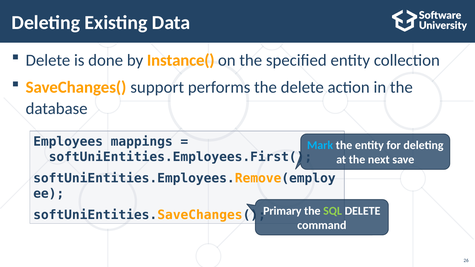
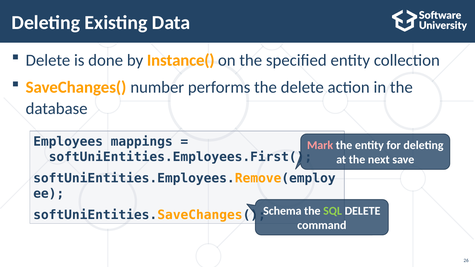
support: support -> number (157, 87)
Mark colour: light blue -> pink (320, 145)
Primary: Primary -> Schema (282, 211)
